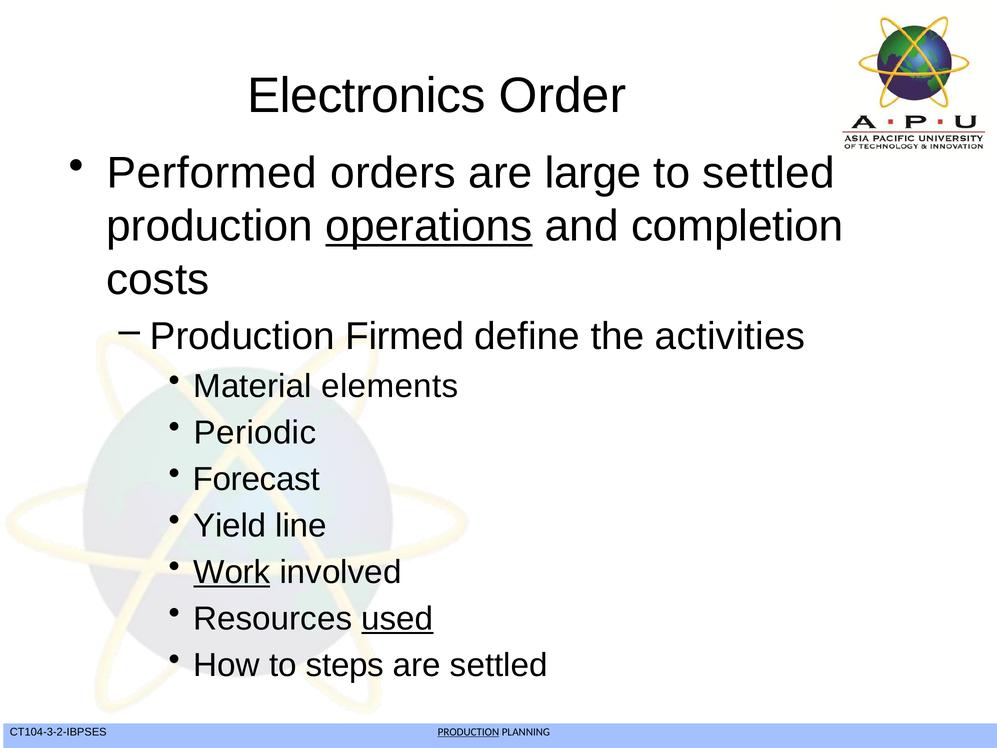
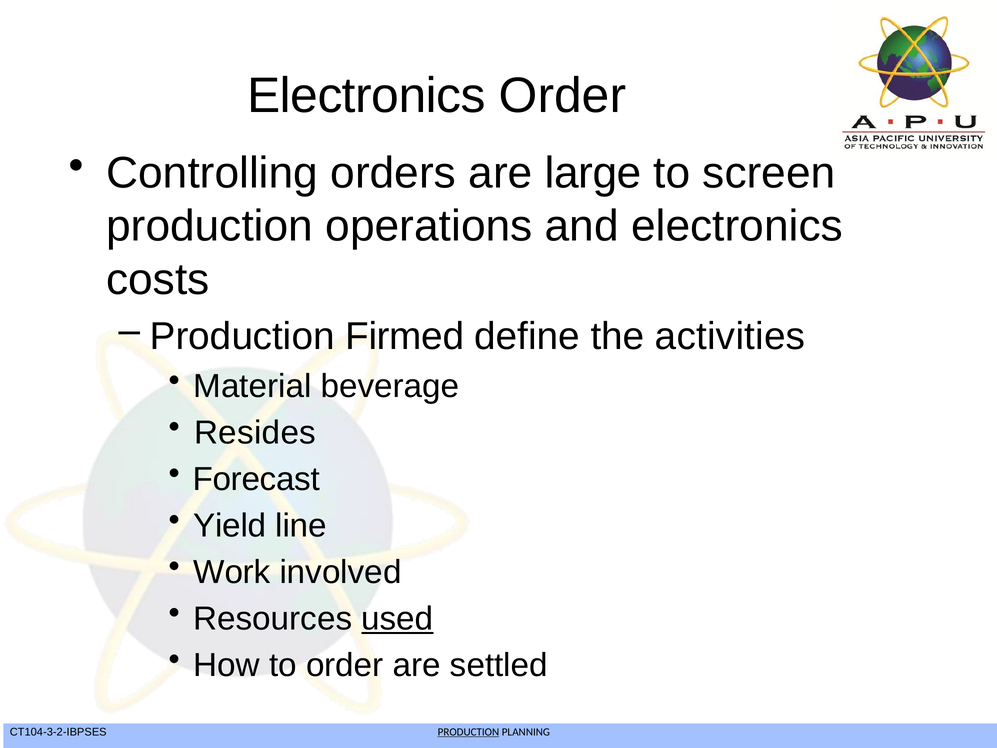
Performed: Performed -> Controlling (212, 173)
to settled: settled -> screen (769, 173)
operations underline: present -> none (429, 226)
and completion: completion -> electronics (737, 226)
elements: elements -> beverage (390, 386)
Periodic: Periodic -> Resides (255, 433)
Work underline: present -> none (232, 572)
to steps: steps -> order (345, 665)
